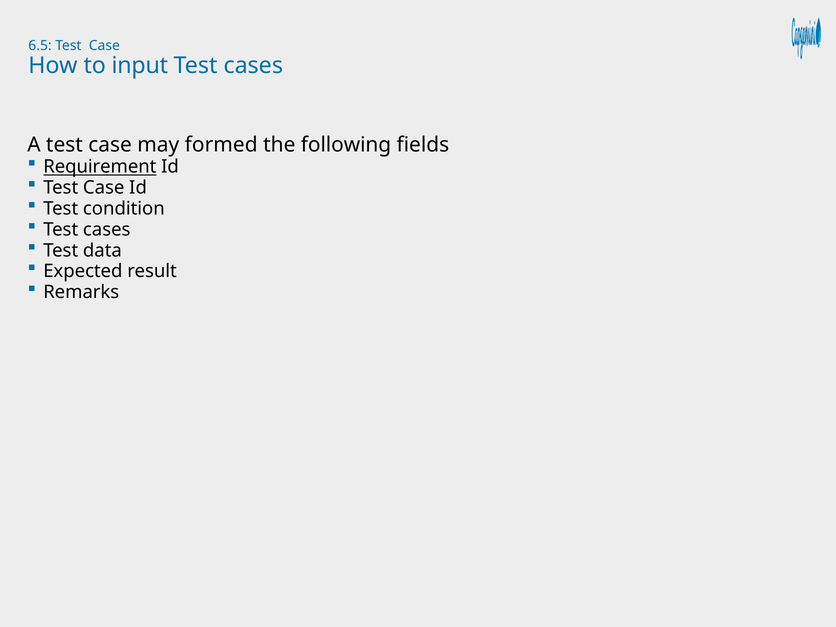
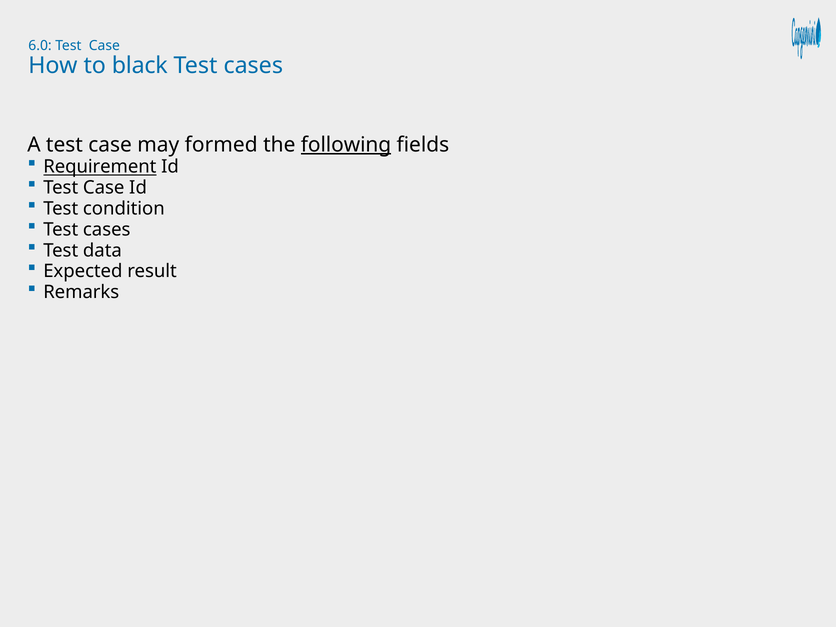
6.5: 6.5 -> 6.0 (40, 46)
input: input -> black (140, 66)
following underline: none -> present (346, 145)
